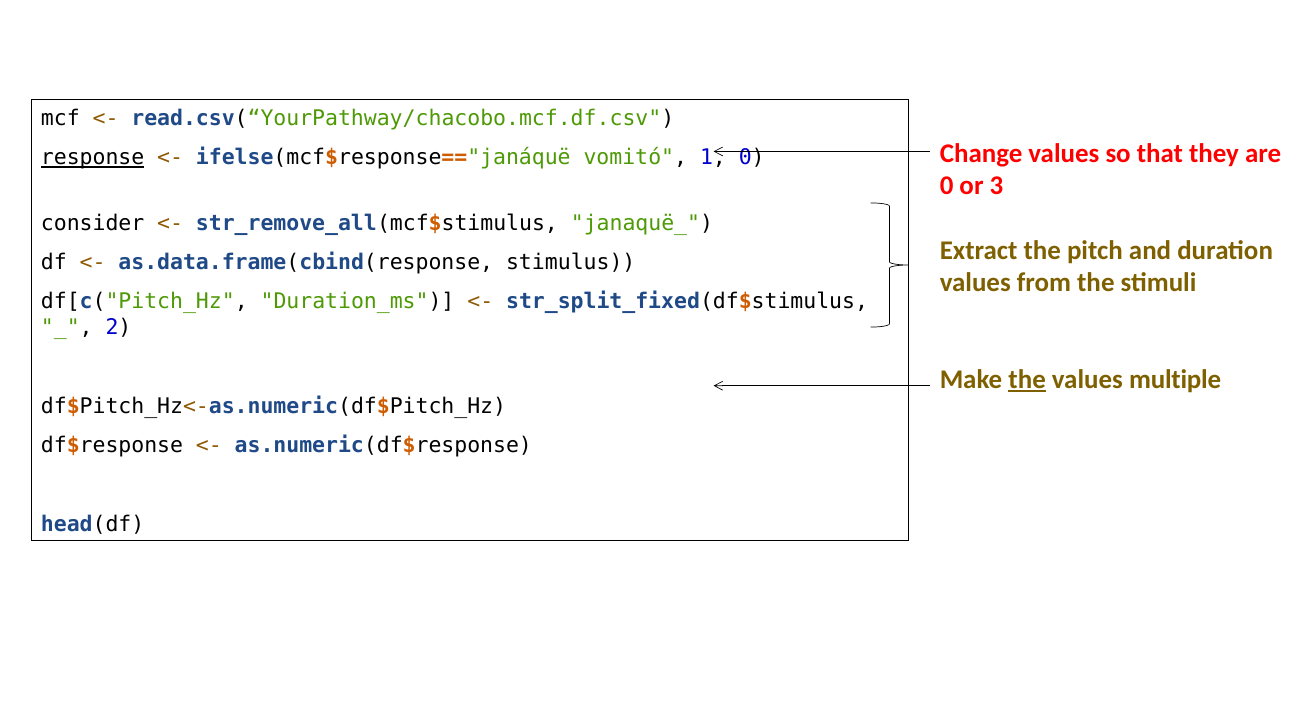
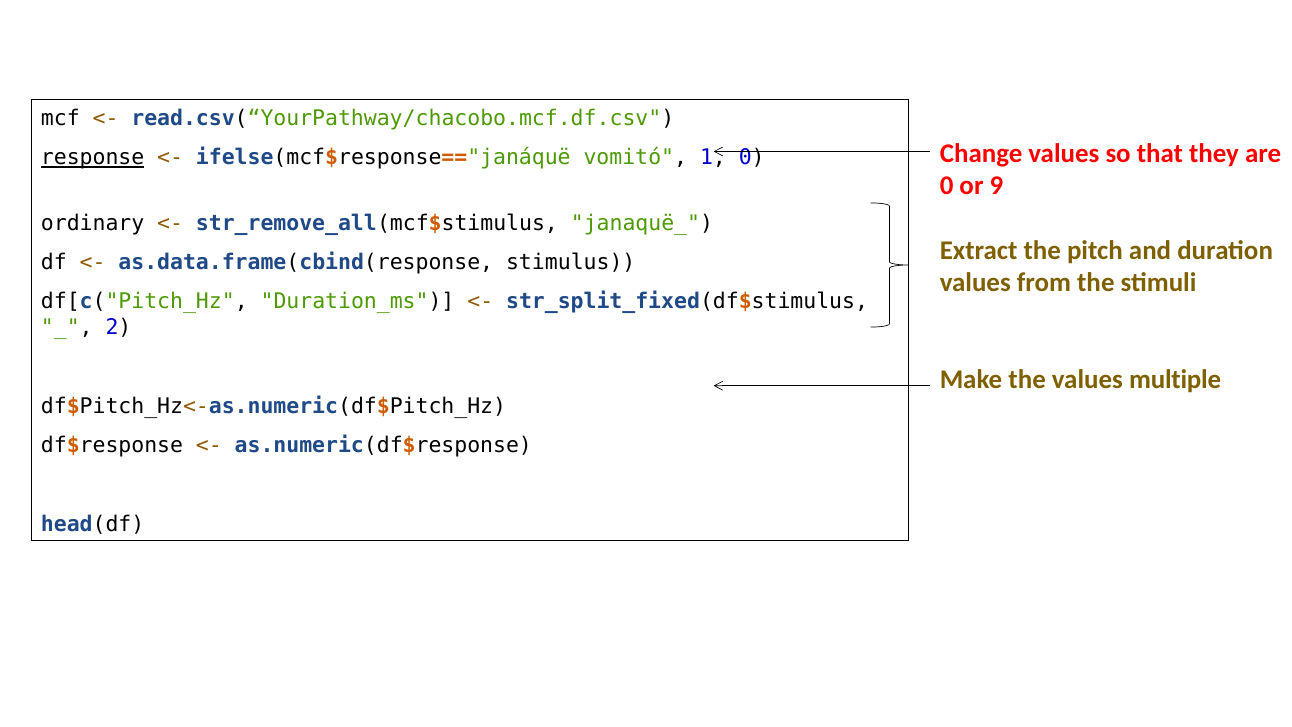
3: 3 -> 9 (996, 185)
consider: consider -> ordinary (93, 223)
the underline: present -> none (1027, 379)
